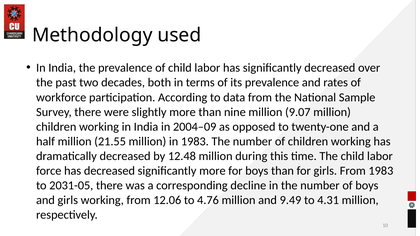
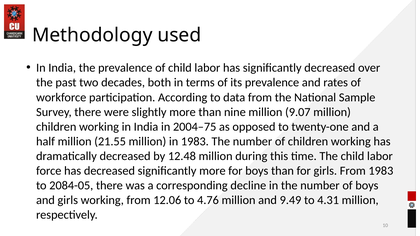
2004–09: 2004–09 -> 2004–75 (195, 127)
2031-05: 2031-05 -> 2084-05 (71, 186)
